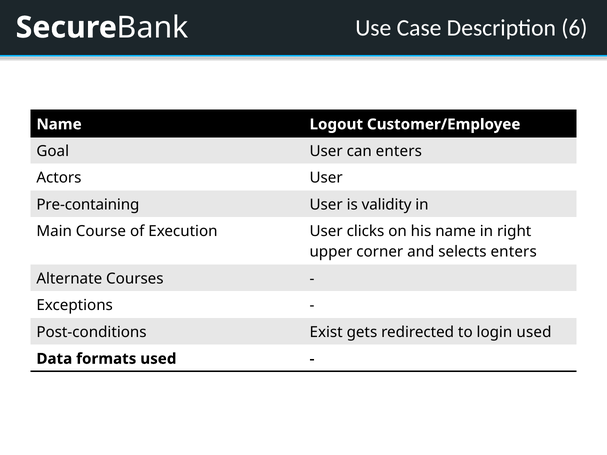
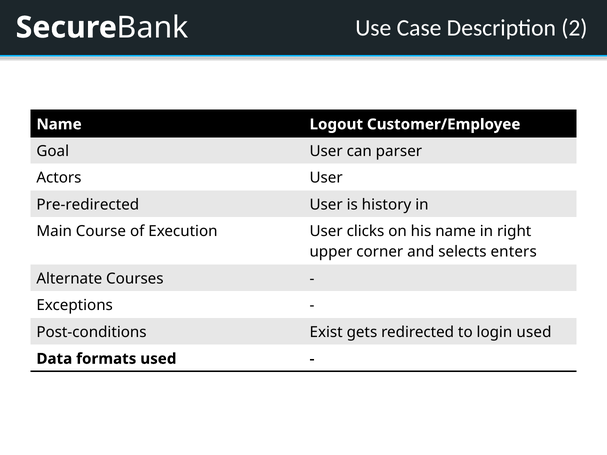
6: 6 -> 2 (574, 28)
can enters: enters -> parser (399, 151)
Pre-containing: Pre-containing -> Pre-redirected (88, 205)
validity: validity -> history (387, 205)
